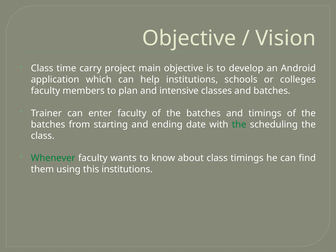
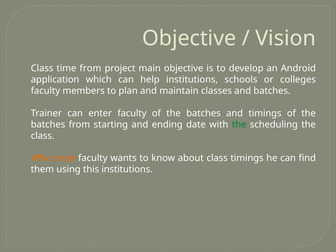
time carry: carry -> from (90, 68)
intensive: intensive -> maintain (179, 91)
Whenever colour: green -> orange (53, 158)
